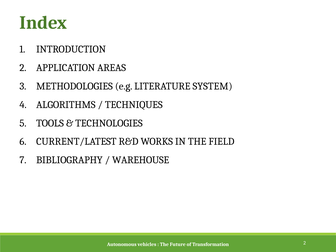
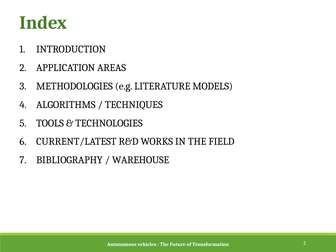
SYSTEM: SYSTEM -> MODELS (213, 86)
